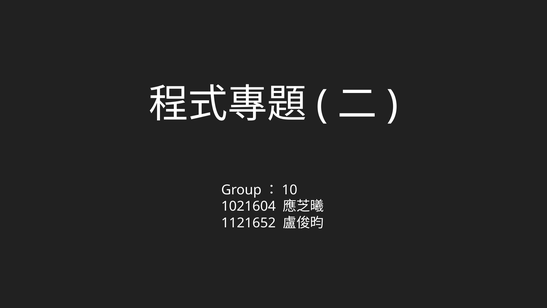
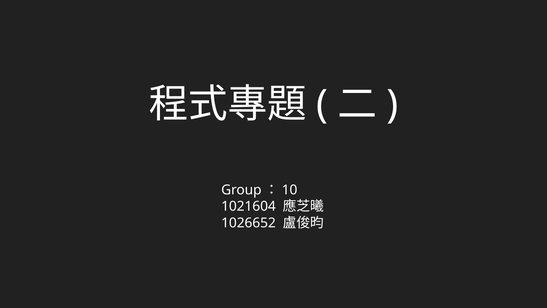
1121652: 1121652 -> 1026652 (248, 223)
